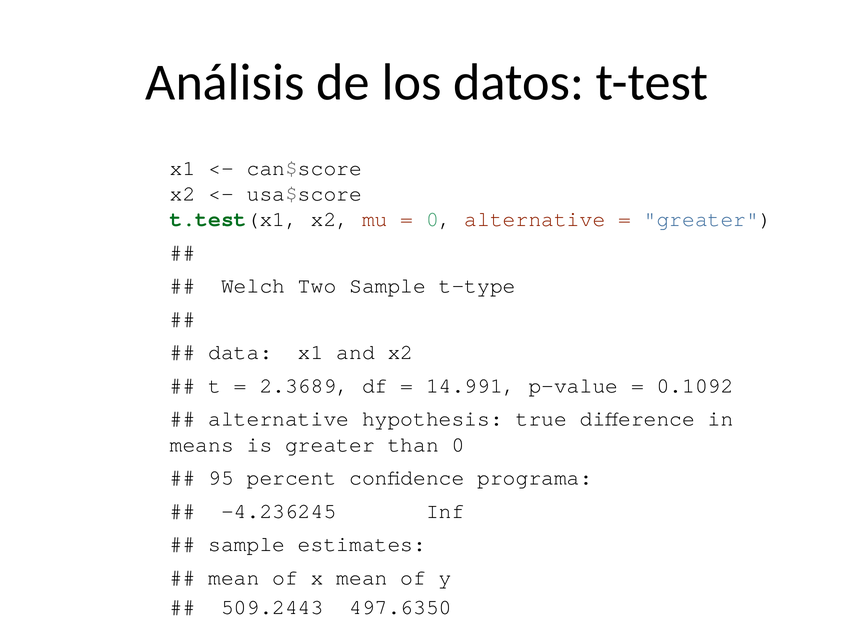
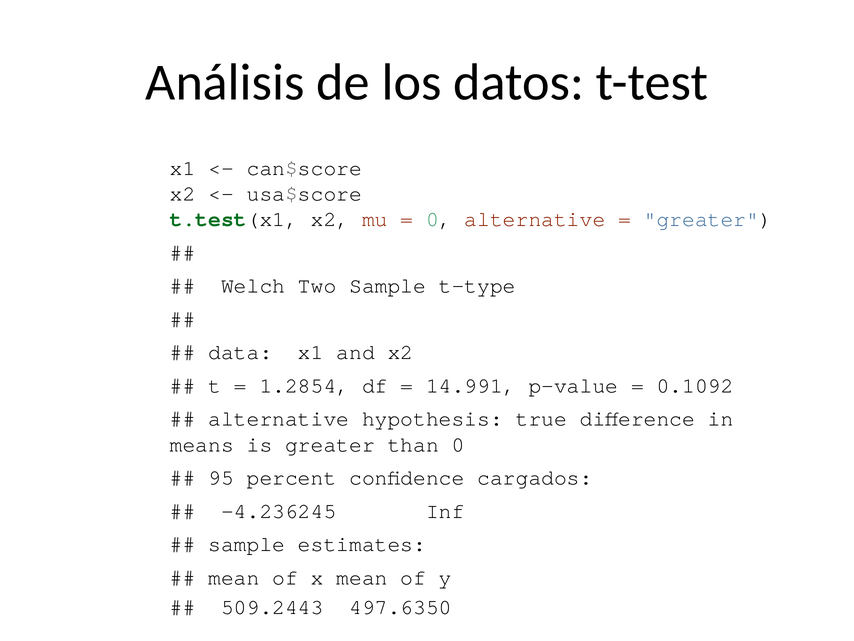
2.3689: 2.3689 -> 1.2854 (304, 385)
programa: programa -> cargados (535, 477)
